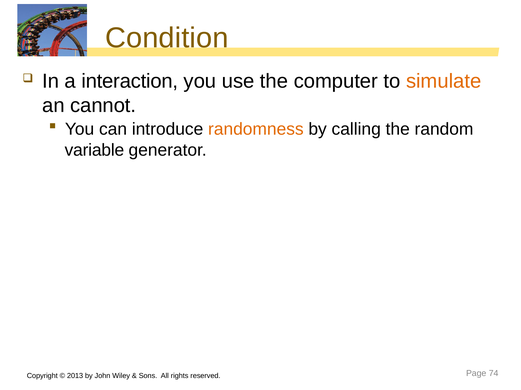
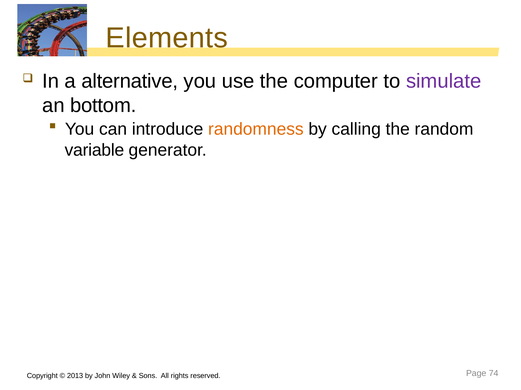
Condition: Condition -> Elements (167, 38)
interaction: interaction -> alternative (130, 81)
simulate colour: orange -> purple (444, 81)
cannot: cannot -> bottom (103, 106)
